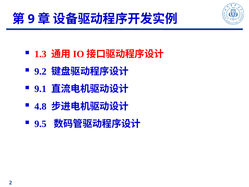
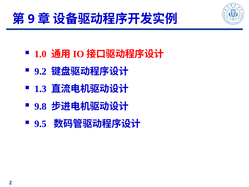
1.3: 1.3 -> 1.0 (40, 54)
9.1: 9.1 -> 1.3 (40, 89)
4.8: 4.8 -> 9.8 (40, 106)
